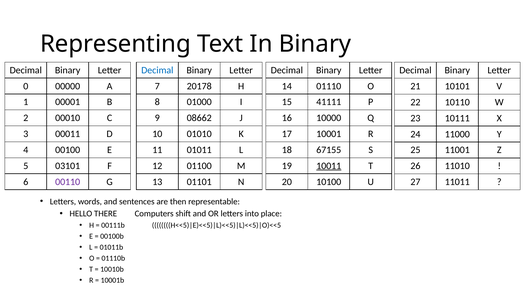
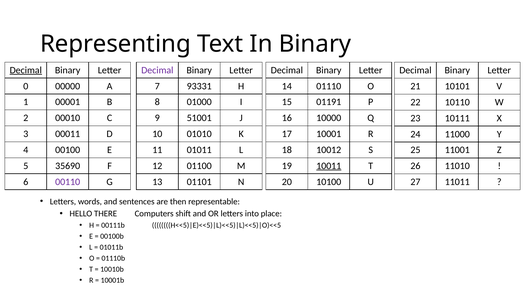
Decimal underline: none -> present (26, 70)
Decimal colour: blue -> purple (157, 70)
20178: 20178 -> 93331 (199, 86)
41111: 41111 -> 01191 (329, 102)
08662: 08662 -> 51001 (199, 118)
67155: 67155 -> 10012 (329, 150)
03101: 03101 -> 35690 (68, 166)
